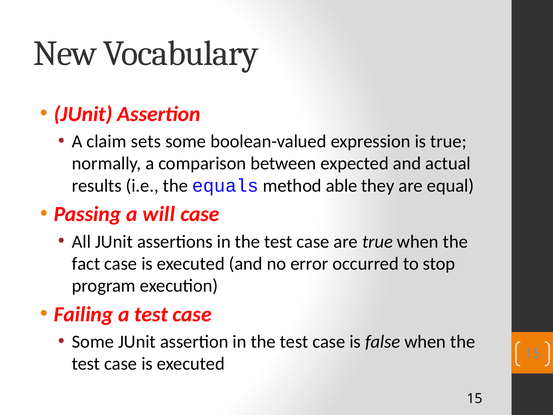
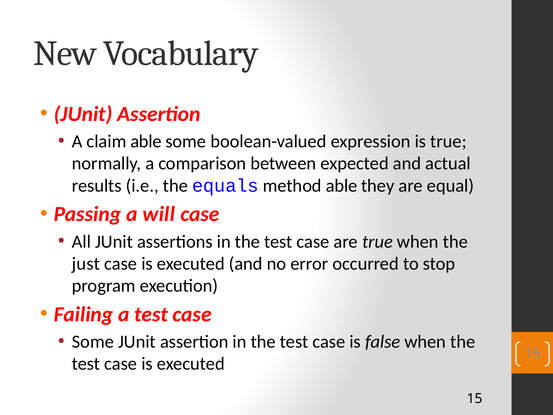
claim sets: sets -> able (146, 141)
fact: fact -> just (86, 264)
